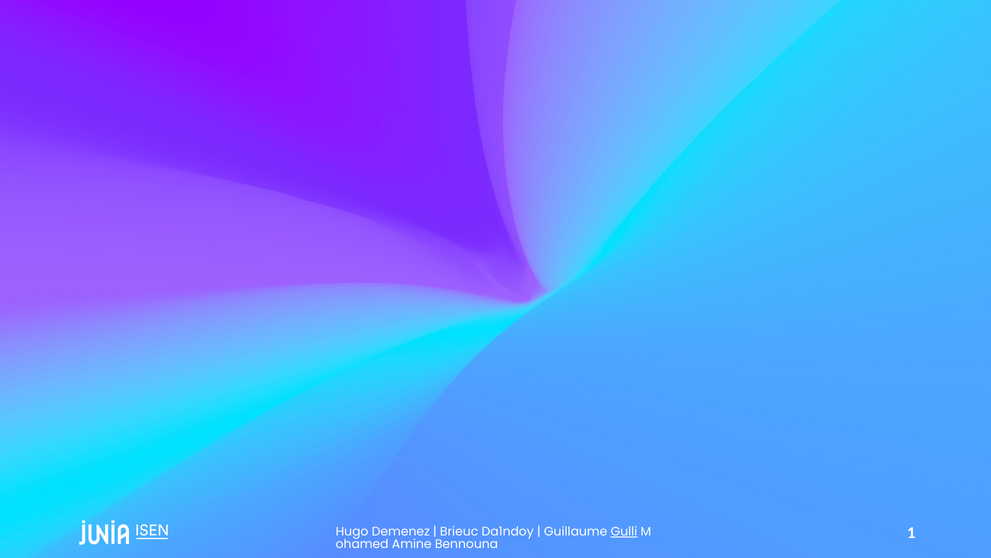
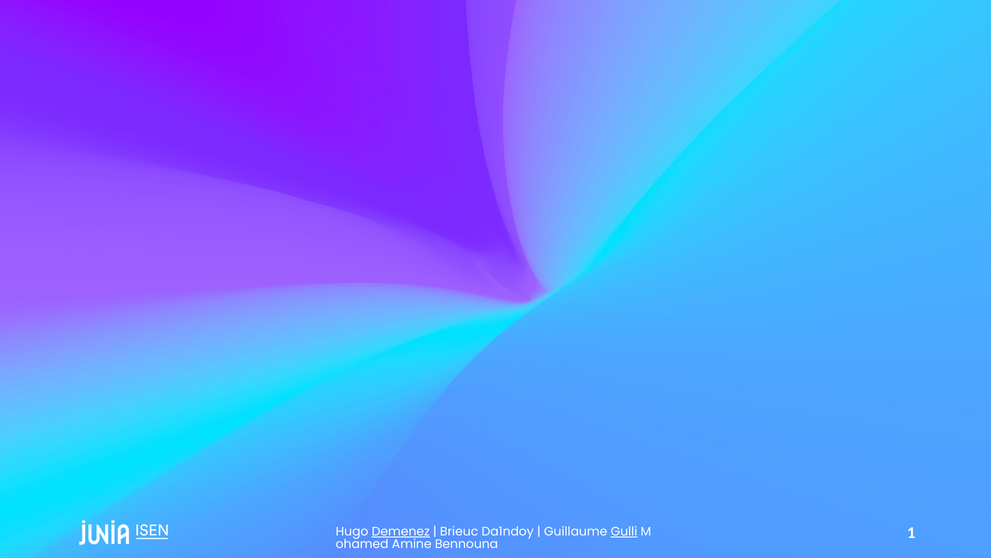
Demenez underline: none -> present (401, 531)
